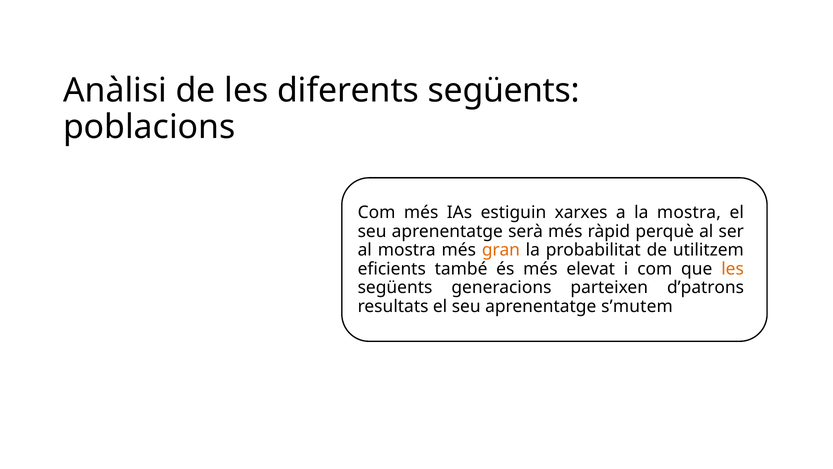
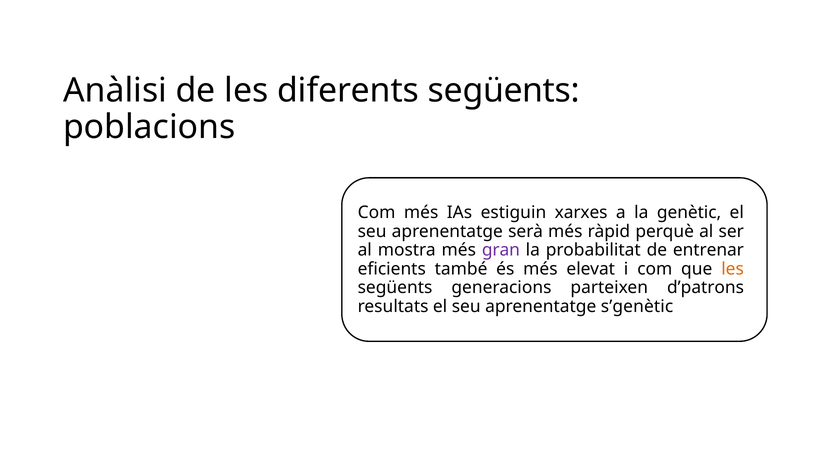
la mostra: mostra -> genètic (689, 212)
gran colour: orange -> purple (501, 250)
utilitzem: utilitzem -> entrenar (708, 250)
s’mutem: s’mutem -> s’genètic (637, 306)
